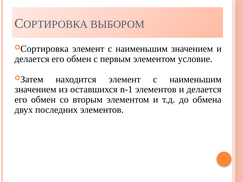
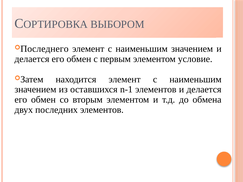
Сортировка: Сортировка -> Последнего (44, 49)
